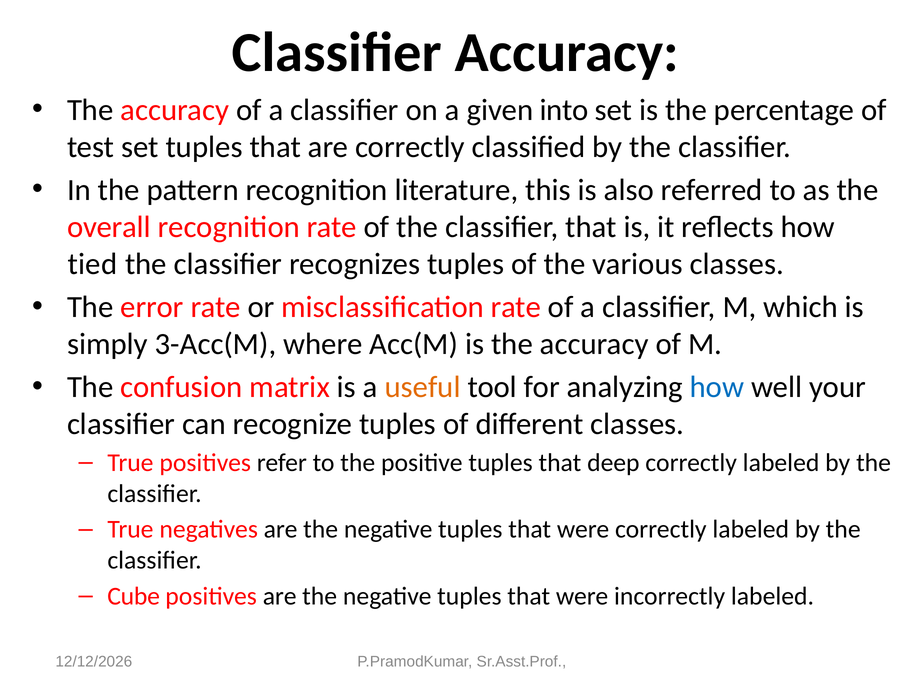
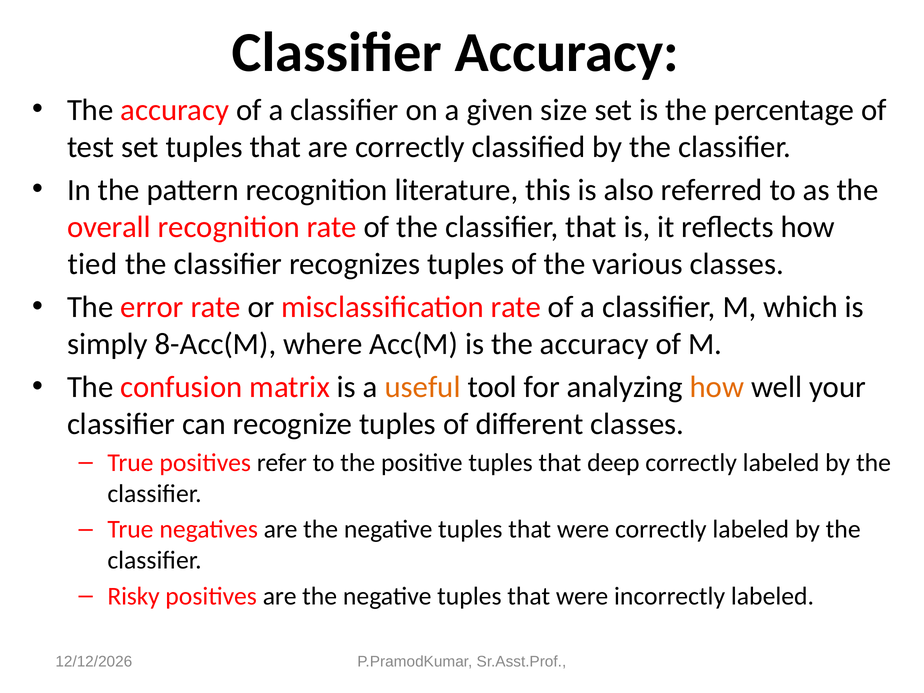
into: into -> size (564, 110)
3-Acc(M: 3-Acc(M -> 8-Acc(M (216, 344)
how colour: blue -> orange (717, 387)
Cube: Cube -> Risky (134, 596)
